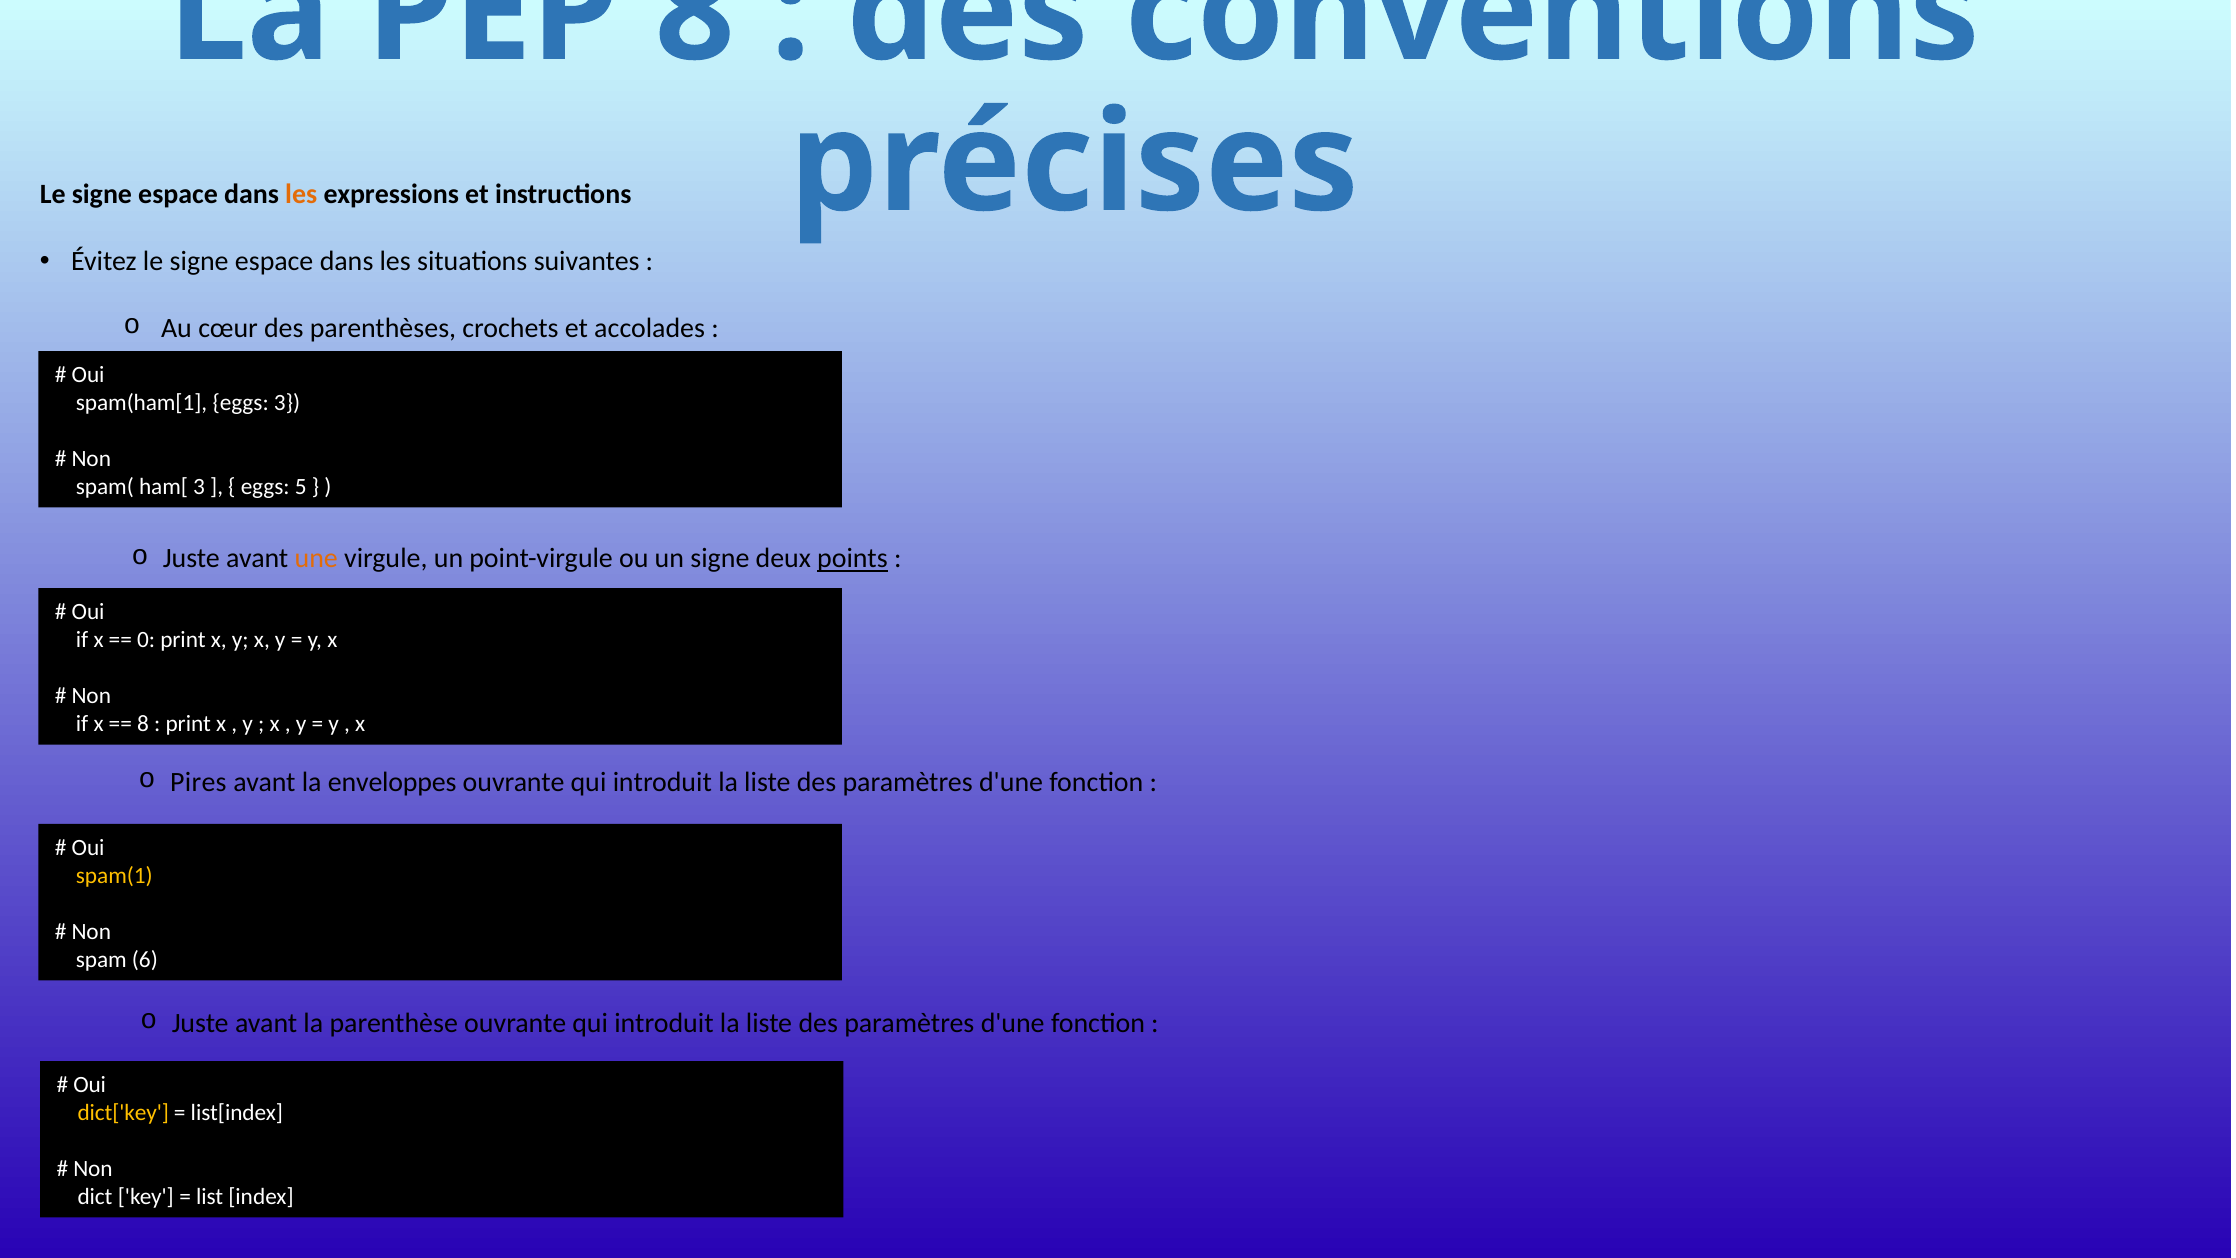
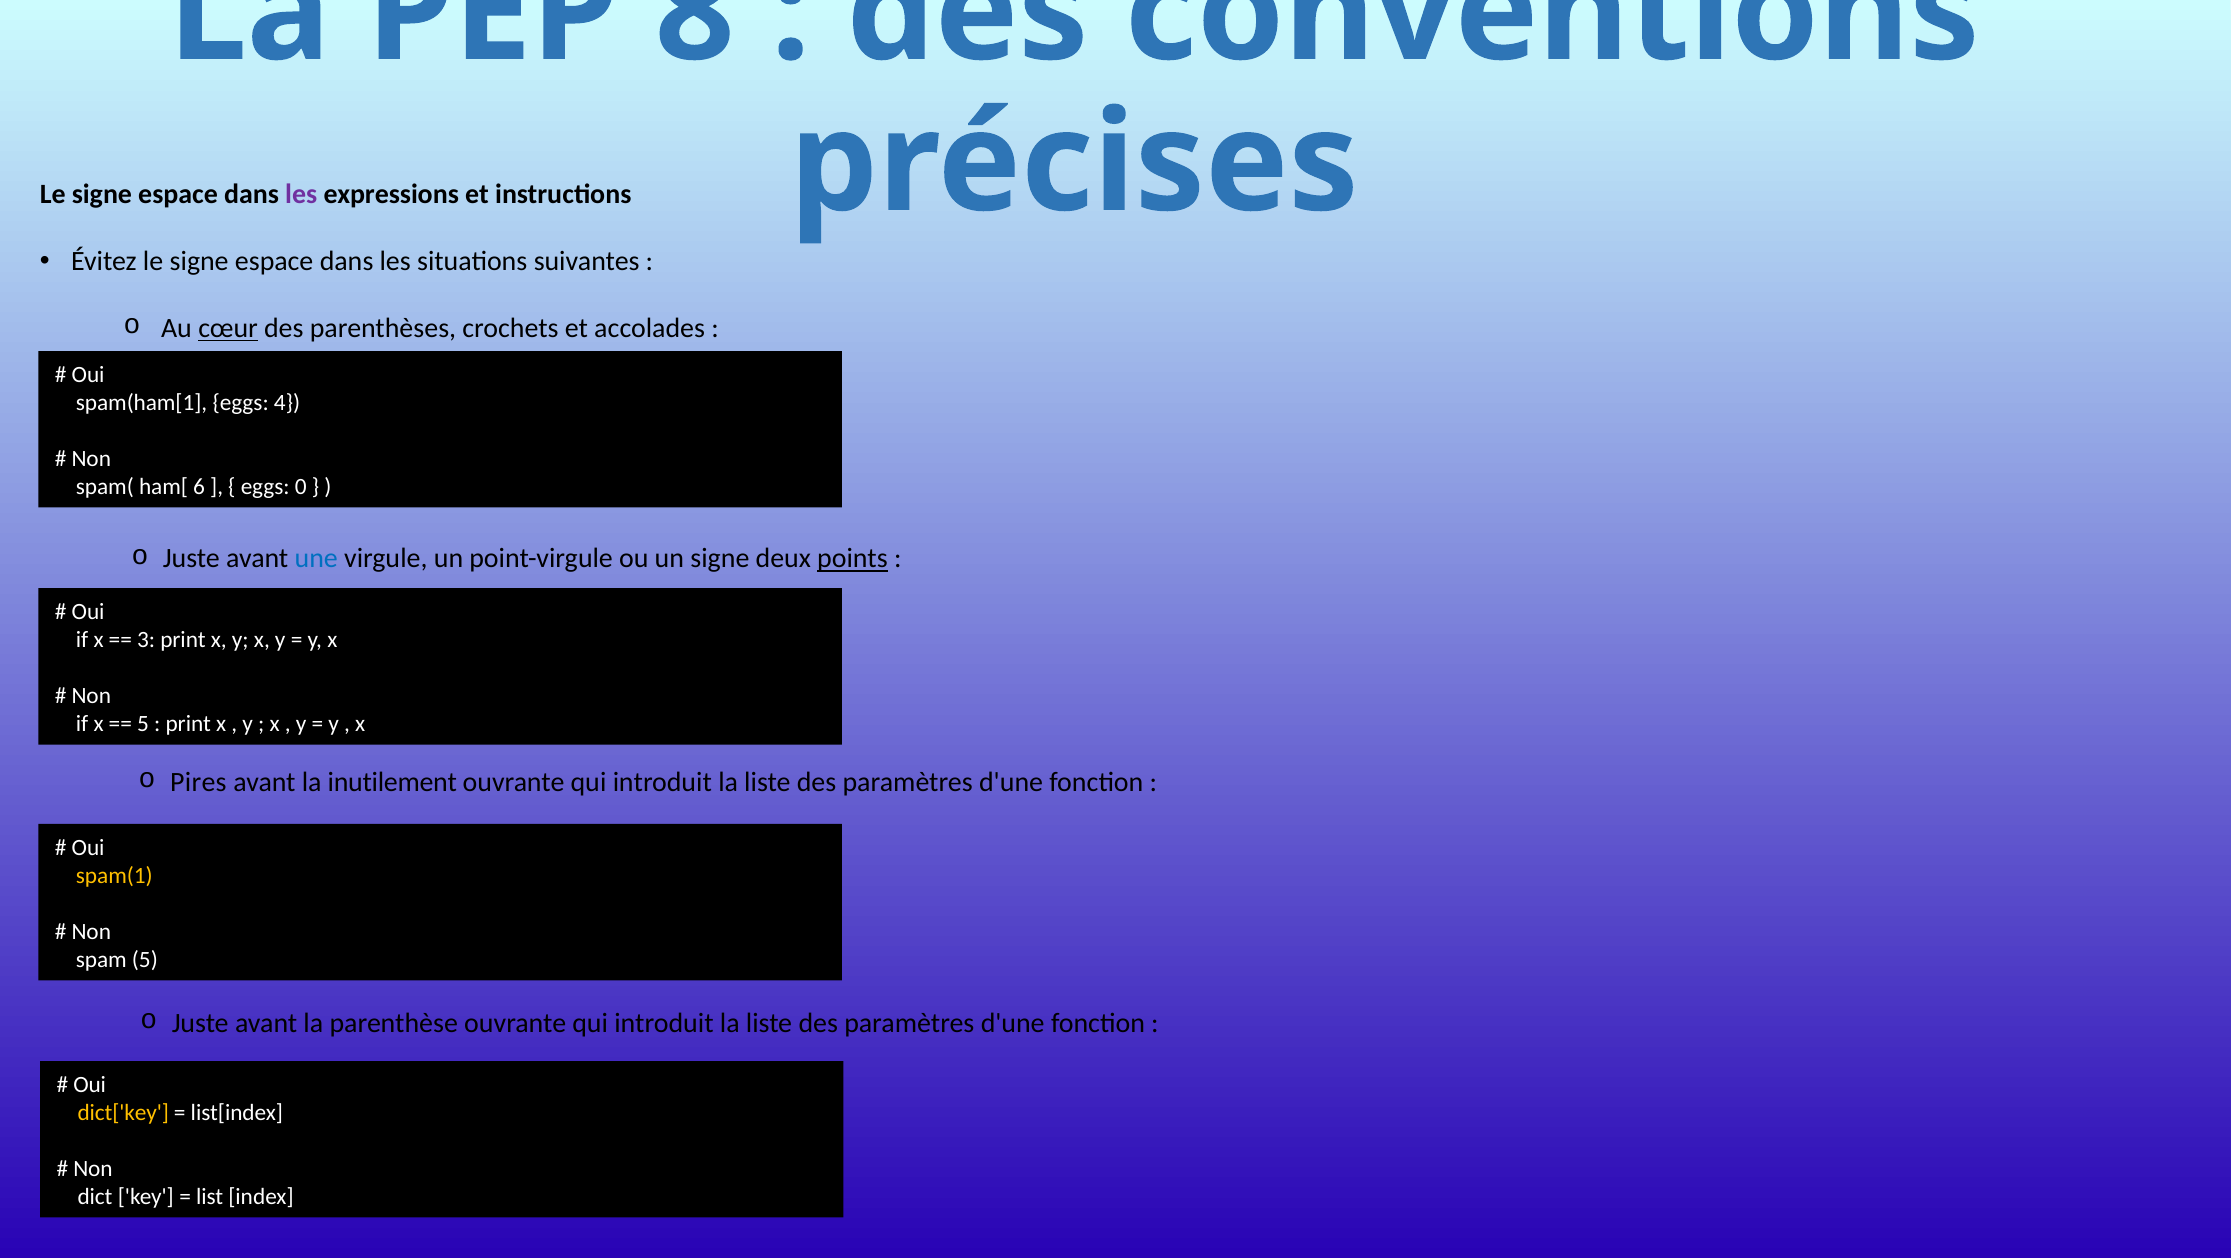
les colour: orange -> purple (301, 194)
cœur underline: none -> present (228, 328)
eggs 3: 3 -> 4 (287, 403)
ham[ 3: 3 -> 6 (199, 487)
5: 5 -> 0 (301, 487)
une colour: orange -> blue (316, 559)
0: 0 -> 3 (146, 640)
8: 8 -> 5 (143, 724)
enveloppes: enveloppes -> inutilement (392, 782)
spam 6: 6 -> 5 (145, 960)
